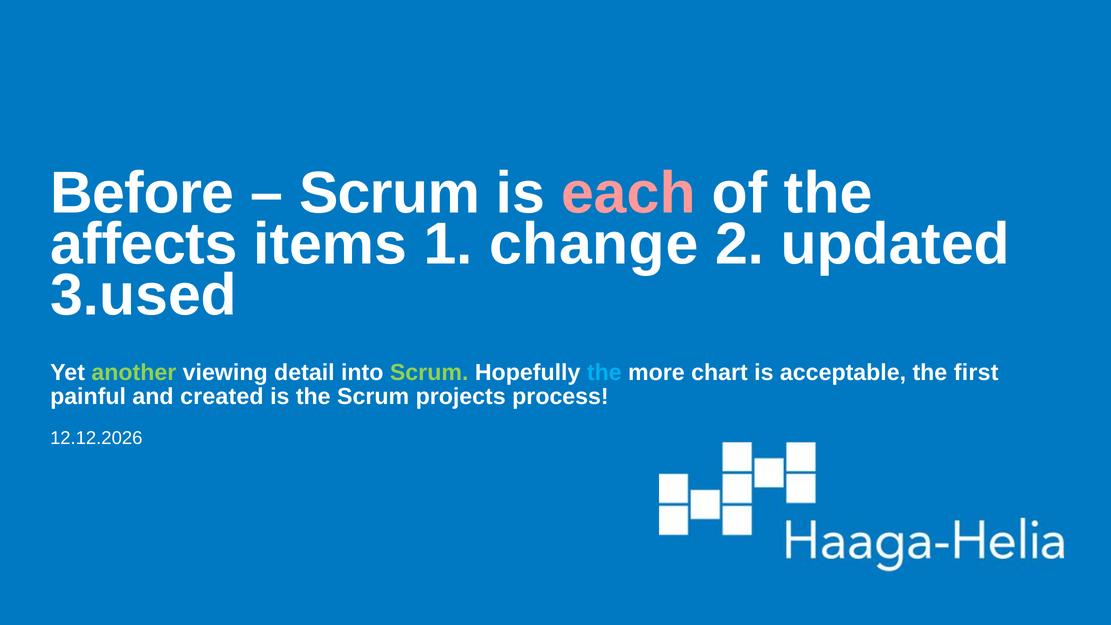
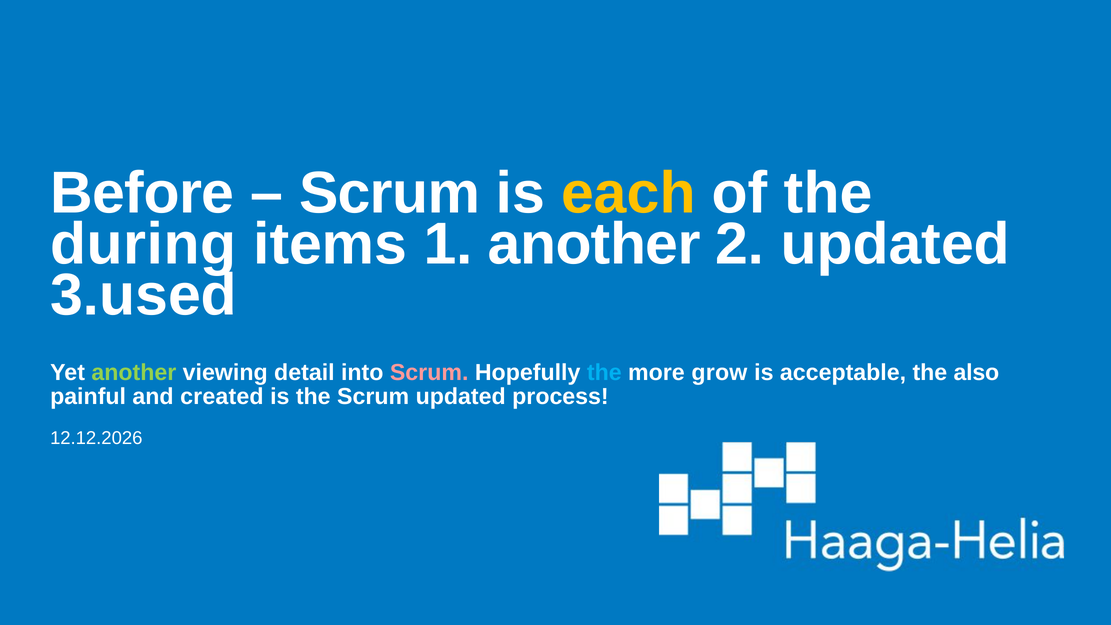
each colour: pink -> yellow (628, 193)
affects: affects -> during (143, 244)
1 change: change -> another (594, 244)
Scrum colour: light green -> pink (429, 372)
chart: chart -> grow (719, 372)
first: first -> also (976, 372)
Scrum projects: projects -> updated (461, 397)
